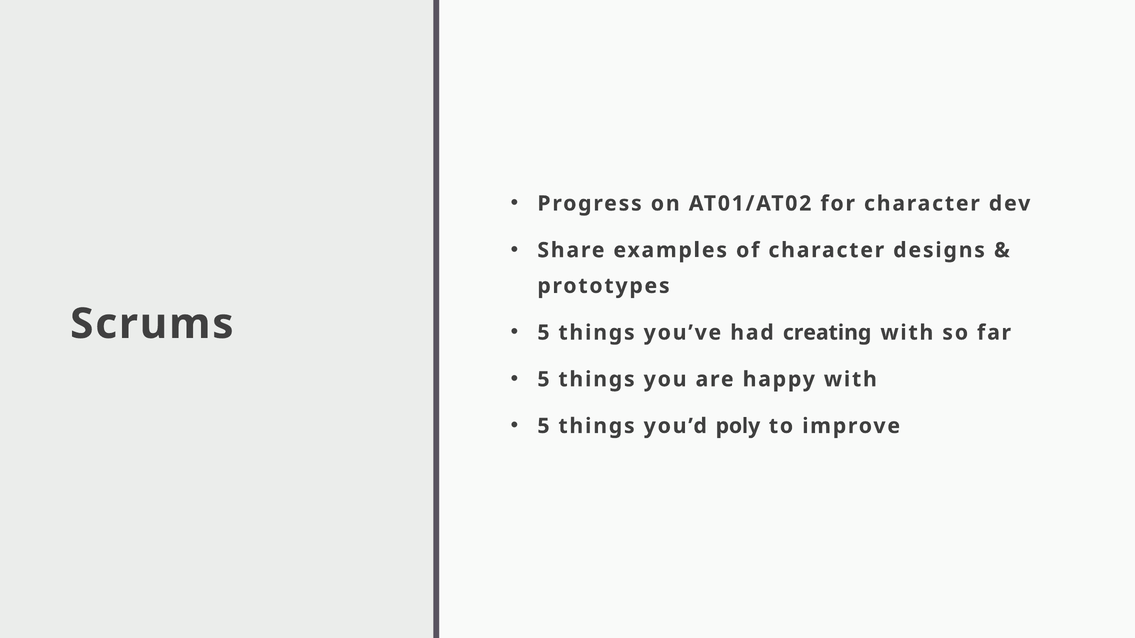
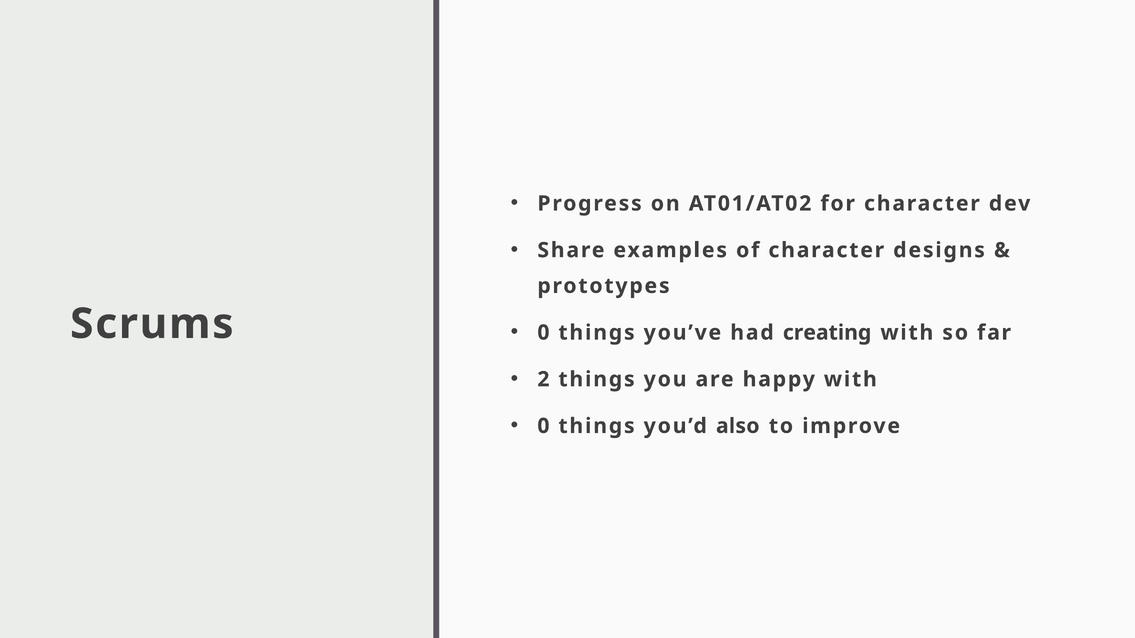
5: 5 -> 0 (543, 333)
5: 5 -> 2 (543, 380)
5: 5 -> 0 (543, 426)
poly: poly -> also (738, 426)
